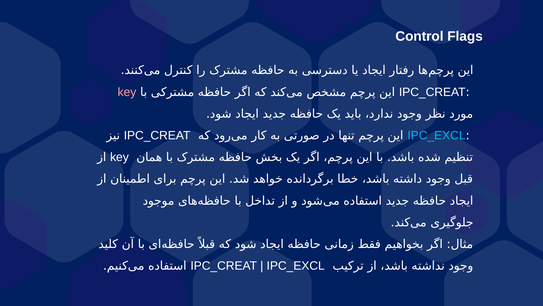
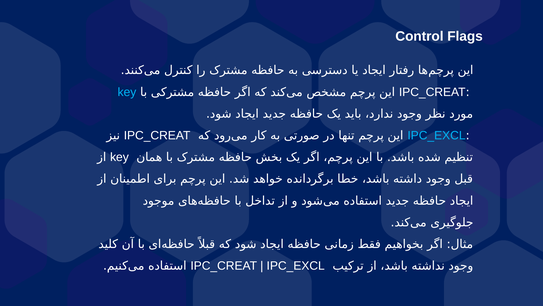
key colour: pink -> light blue (127, 92)
